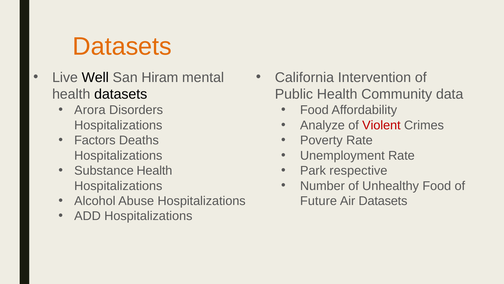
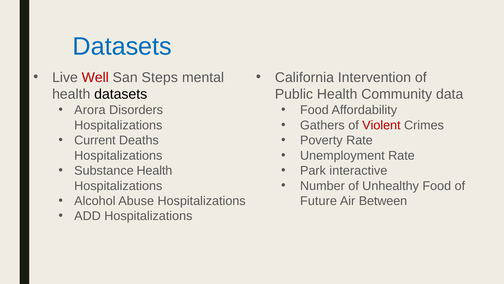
Datasets colour: orange -> blue (122, 46)
Well colour: black -> red (95, 77)
Hiram: Hiram -> Steps (160, 77)
Analyze: Analyze -> Gathers (322, 125)
Factors: Factors -> Current (95, 140)
respective: respective -> interactive (358, 170)
Air Datasets: Datasets -> Between (383, 201)
